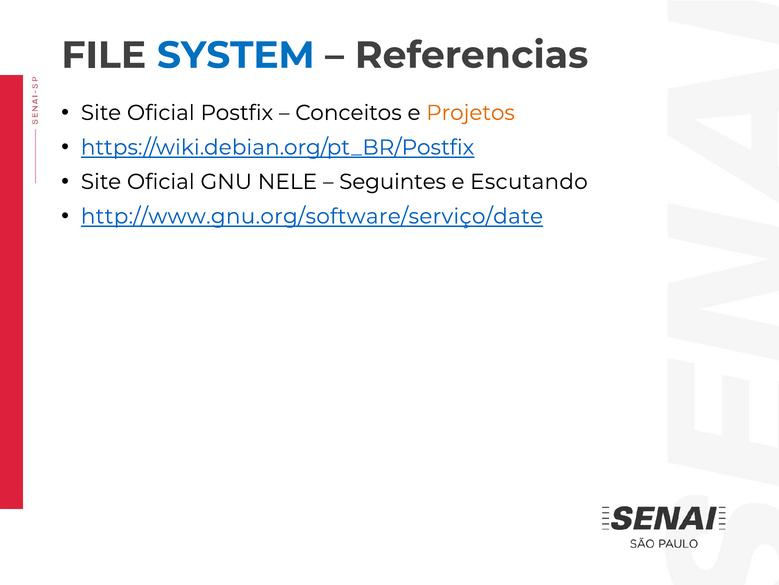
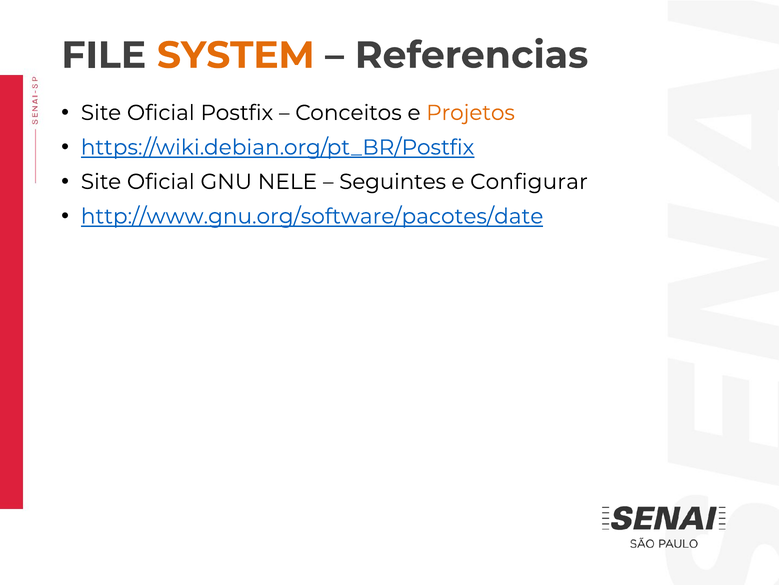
SYSTEM colour: blue -> orange (236, 55)
Escutando: Escutando -> Configurar (529, 182)
http://www.gnu.org/software/serviço/date: http://www.gnu.org/software/serviço/date -> http://www.gnu.org/software/pacotes/date (312, 216)
